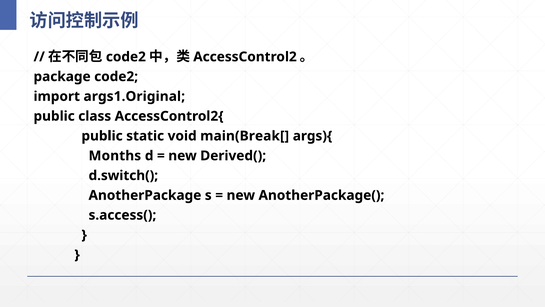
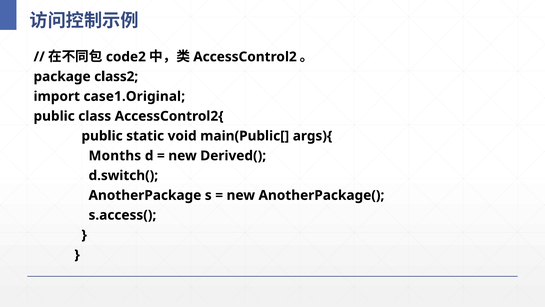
package code2: code2 -> class2 (116, 76)
args1.Original: args1.Original -> case1.Original (134, 96)
main(Break[: main(Break[ -> main(Public[ (245, 136)
